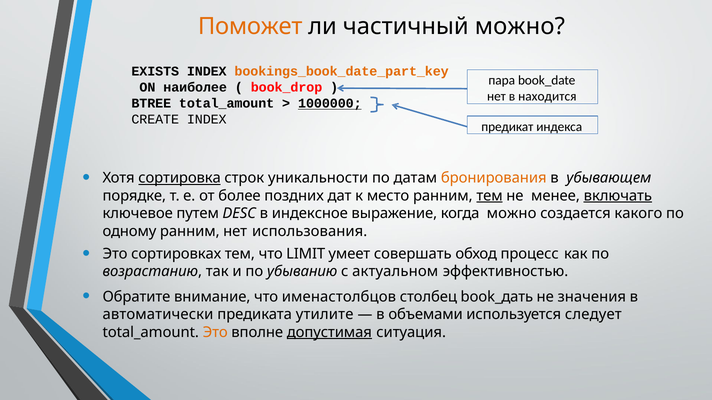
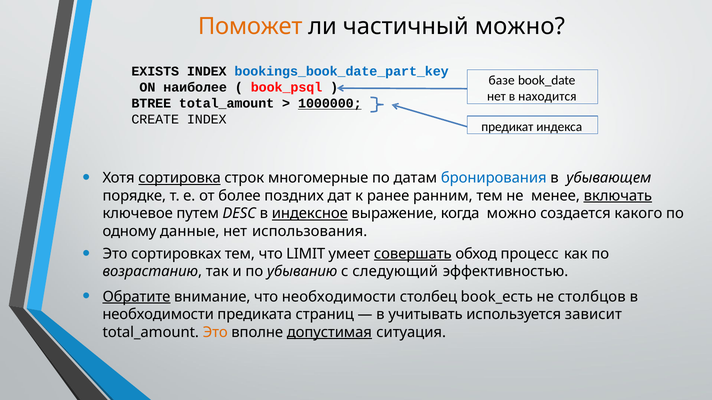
bookings_book_date_part_key colour: orange -> blue (342, 72)
пара: пара -> базе (502, 81)
book_drop: book_drop -> book_psql (287, 88)
уникальности: уникальности -> многомерные (318, 178)
бронирования colour: orange -> blue (494, 178)
место: место -> ранее (388, 196)
тем underline: present -> none (490, 196)
индексное underline: none -> present (310, 214)
одному ранним: ранним -> данные (190, 232)
совершать underline: none -> present (413, 254)
актуальном: актуальном -> следующий (395, 272)
Обратите underline: none -> present (136, 297)
что именастолбцов: именастолбцов -> необходимости (339, 297)
book_дать: book_дать -> book_есть (497, 297)
значения: значения -> столбцов (592, 297)
автоматически: автоматически -> необходимости (158, 315)
утилите: утилите -> страниц (325, 315)
объемами: объемами -> учитывать (426, 315)
следует: следует -> зависит (593, 315)
